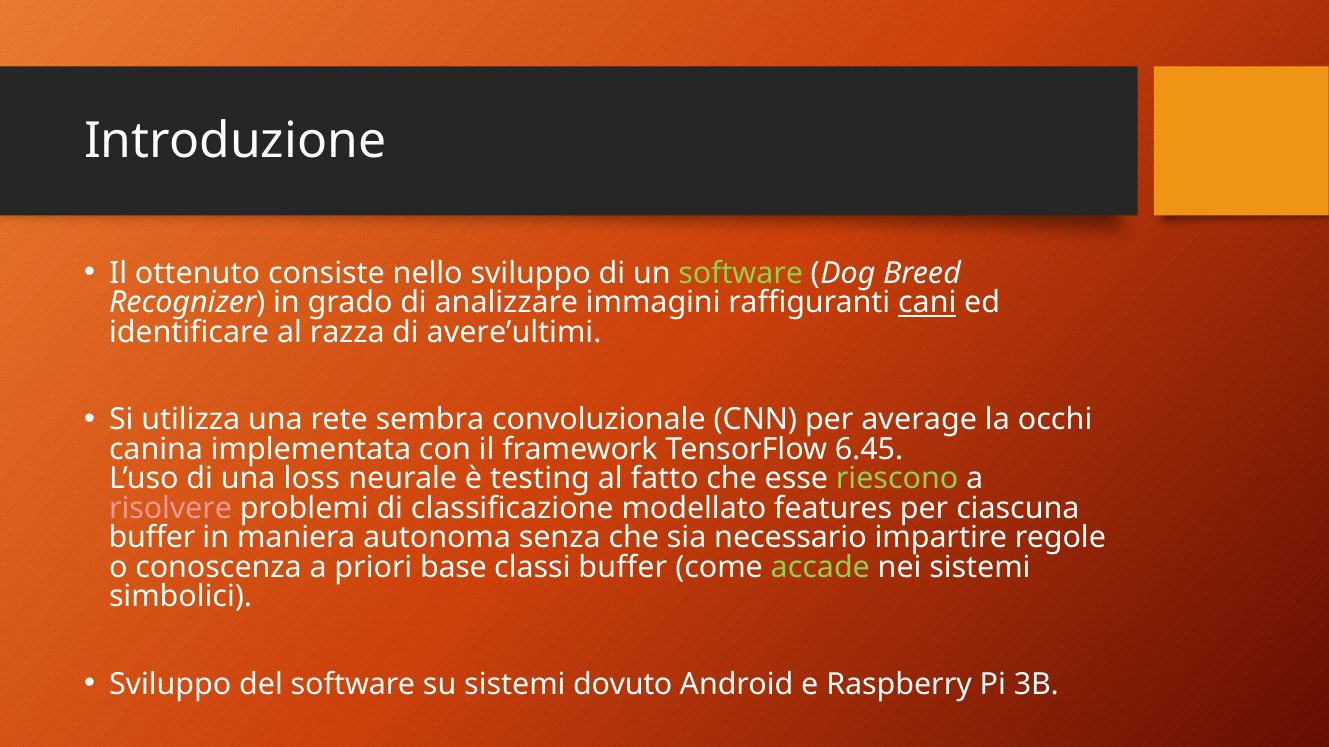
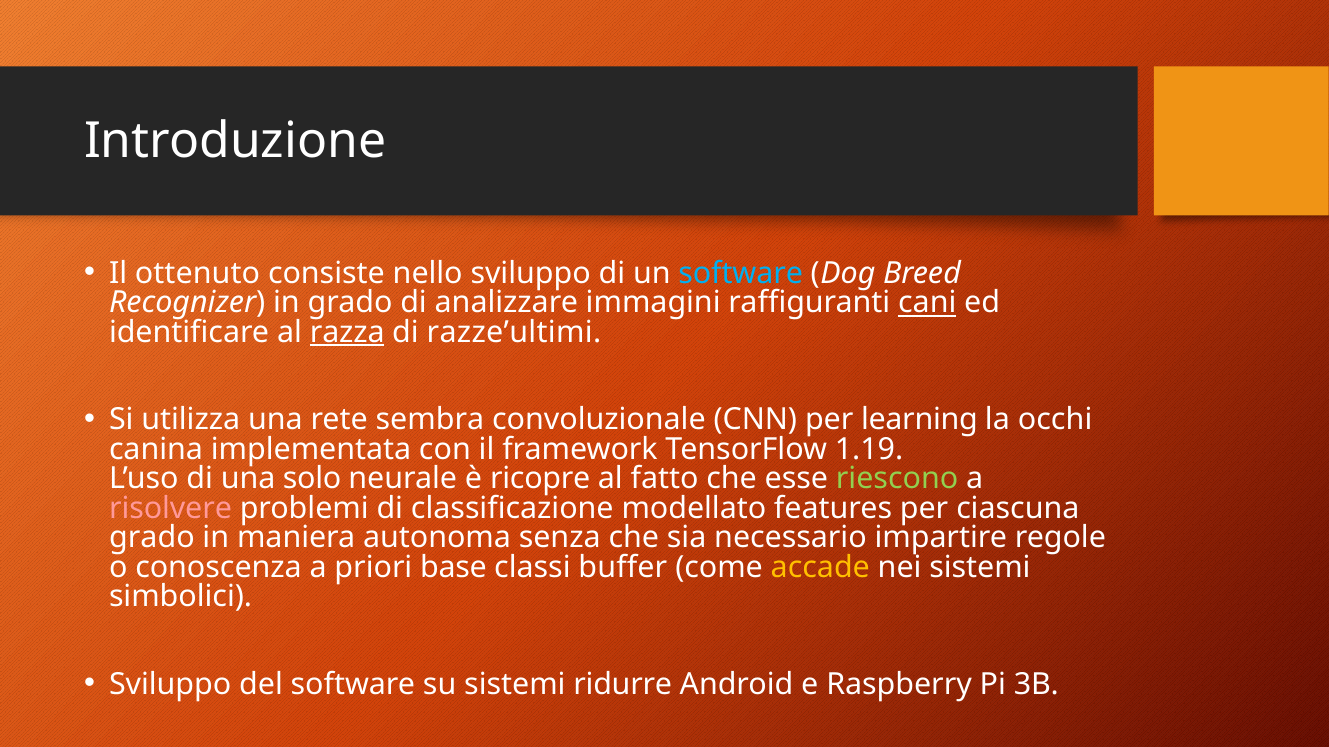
software colour: light green -> light blue (741, 273)
razza underline: none -> present (347, 332)
avere’ultimi: avere’ultimi -> razze’ultimi (514, 332)
average: average -> learning (919, 420)
6.45: 6.45 -> 1.19 (869, 449)
loss: loss -> solo (312, 479)
testing: testing -> ricopre (540, 479)
buffer: buffer -> grado (152, 538)
accade colour: light green -> yellow (820, 568)
dovuto: dovuto -> ridurre (623, 685)
